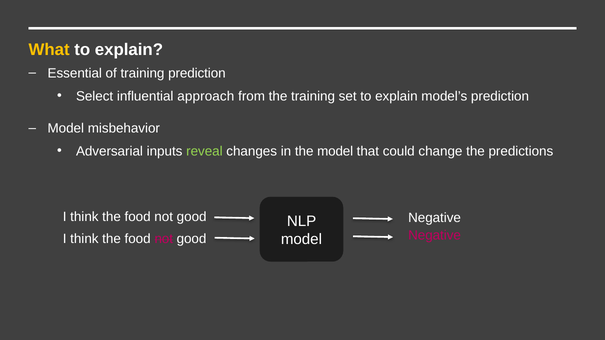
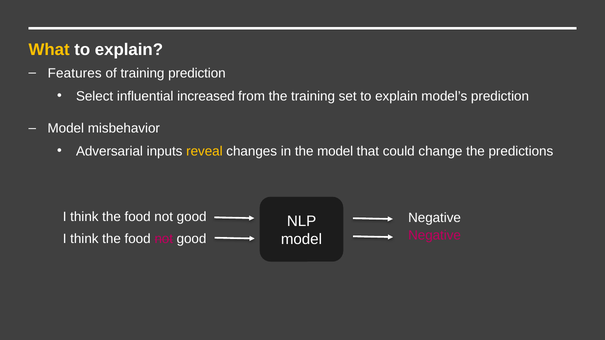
Essential: Essential -> Features (75, 73)
approach: approach -> increased (206, 96)
reveal colour: light green -> yellow (204, 151)
